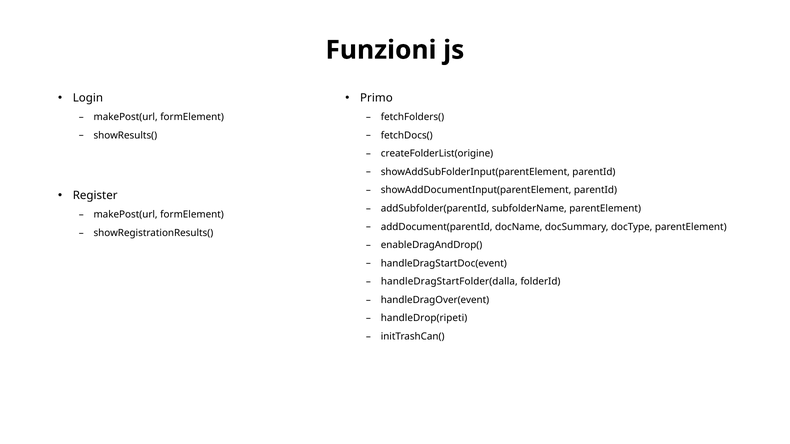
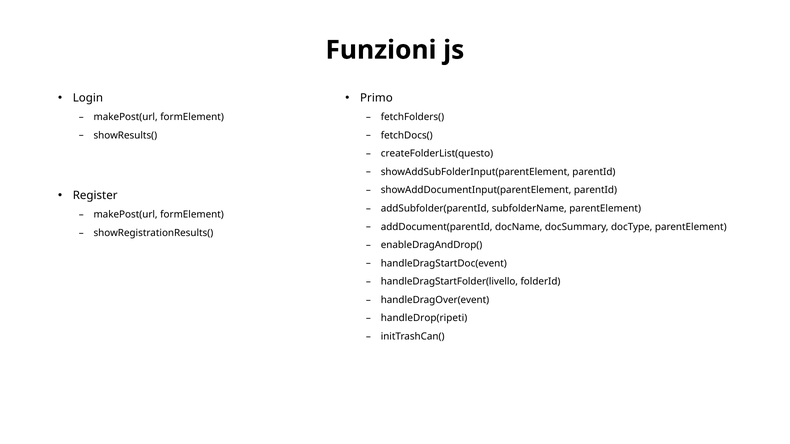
createFolderList(origine: createFolderList(origine -> createFolderList(questo (437, 154)
handleDragStartFolder(dalla: handleDragStartFolder(dalla -> handleDragStartFolder(livello (449, 282)
